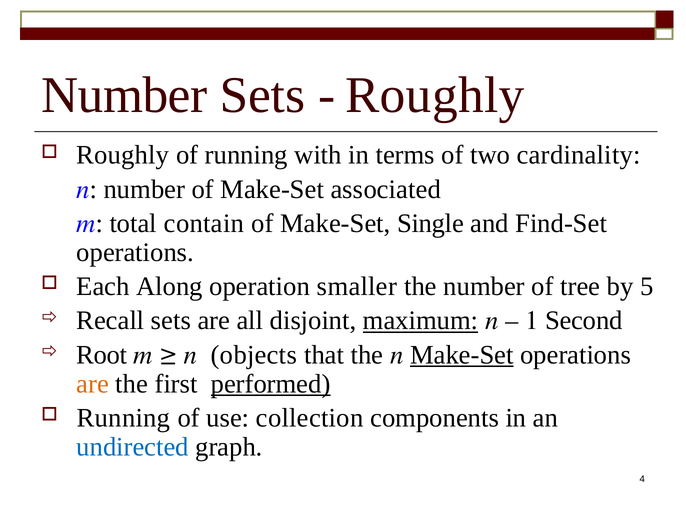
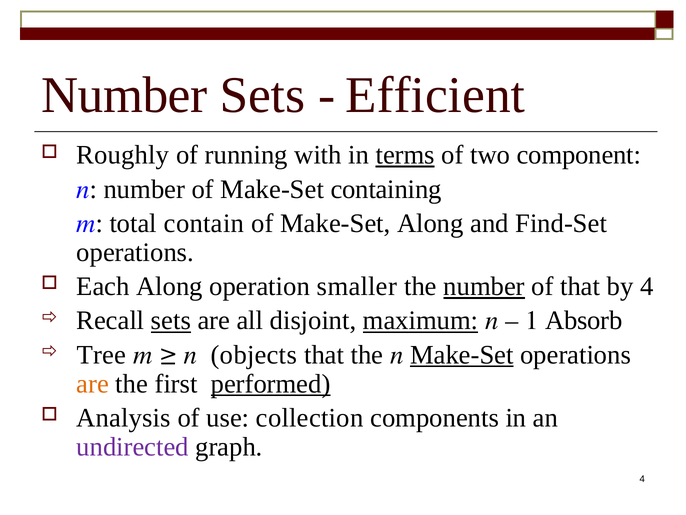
Roughly: Roughly -> Efficient (435, 95)
terms underline: none -> present (405, 155)
cardinality: cardinality -> component (579, 155)
associated: associated -> containing (386, 189)
Make-Set Single: Single -> Along (430, 223)
number underline: none -> present (484, 286)
of tree: tree -> that (580, 286)
by 5: 5 -> 4 (647, 286)
sets underline: none -> present (171, 320)
Second: Second -> Absorb (584, 320)
Root: Root -> Tree (101, 355)
Running: Running -> Analysis (124, 418)
undirected colour: blue -> purple (133, 446)
